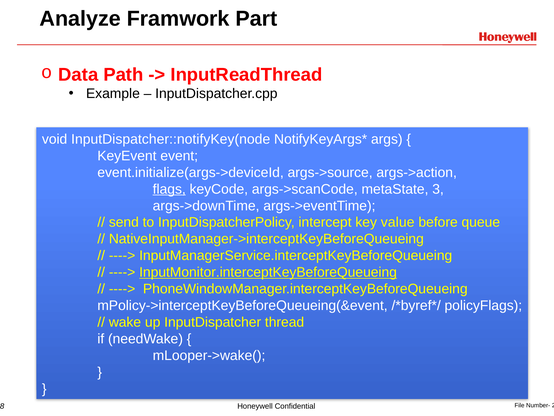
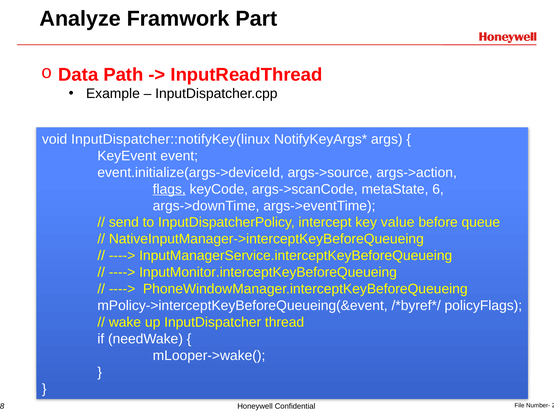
InputDispatcher::notifyKey(node: InputDispatcher::notifyKey(node -> InputDispatcher::notifyKey(linux (171, 139)
3: 3 -> 6 (438, 189)
InputMonitor.interceptKeyBeforeQueueing underline: present -> none (268, 272)
